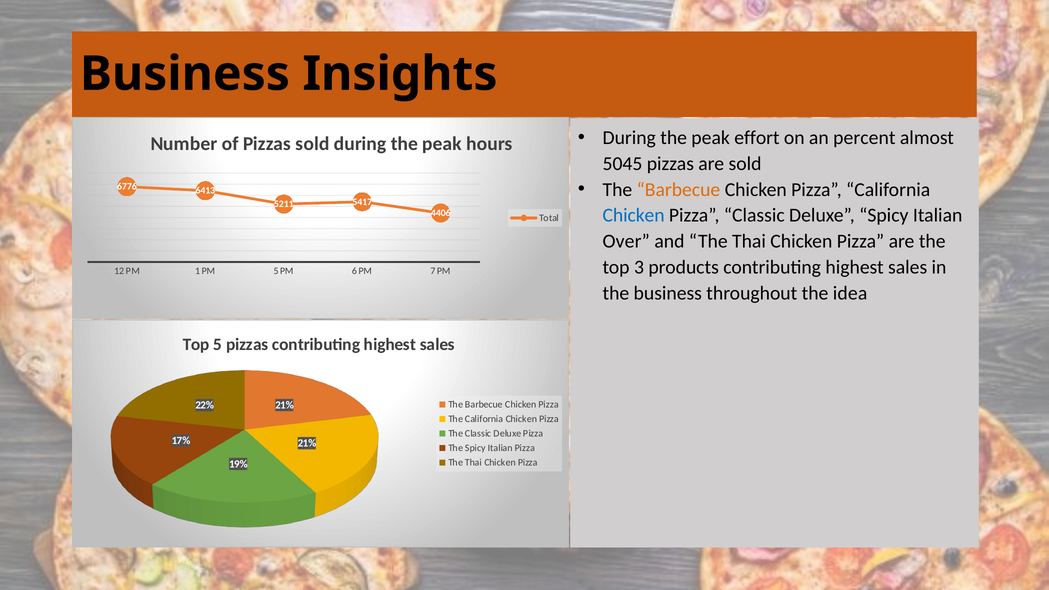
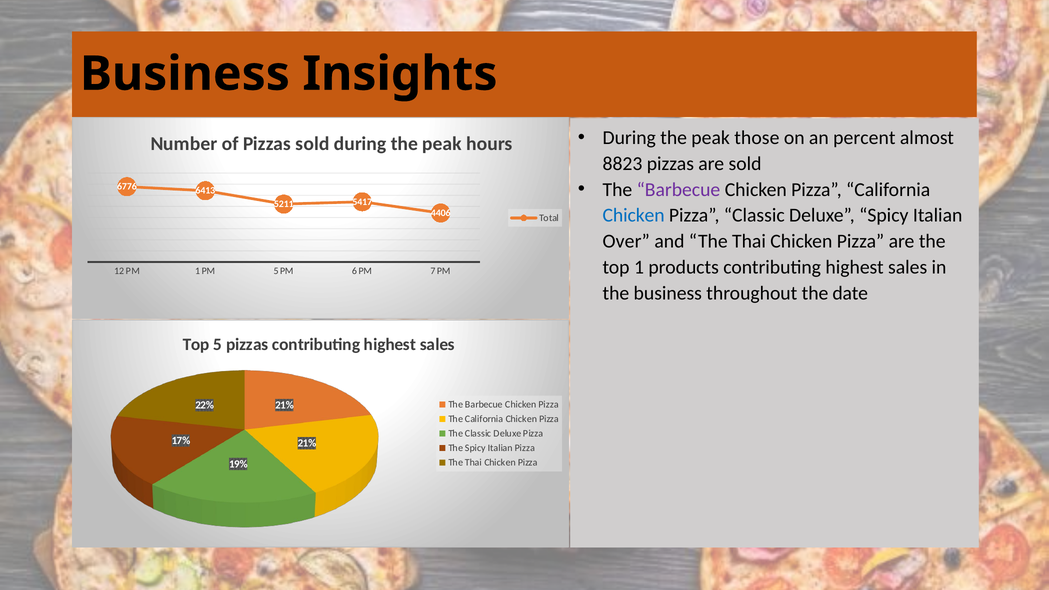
effort: effort -> those (757, 138)
5045: 5045 -> 8823 (622, 164)
Barbecue colour: orange -> purple (678, 190)
top 3: 3 -> 1 (639, 267)
idea: idea -> date (850, 293)
